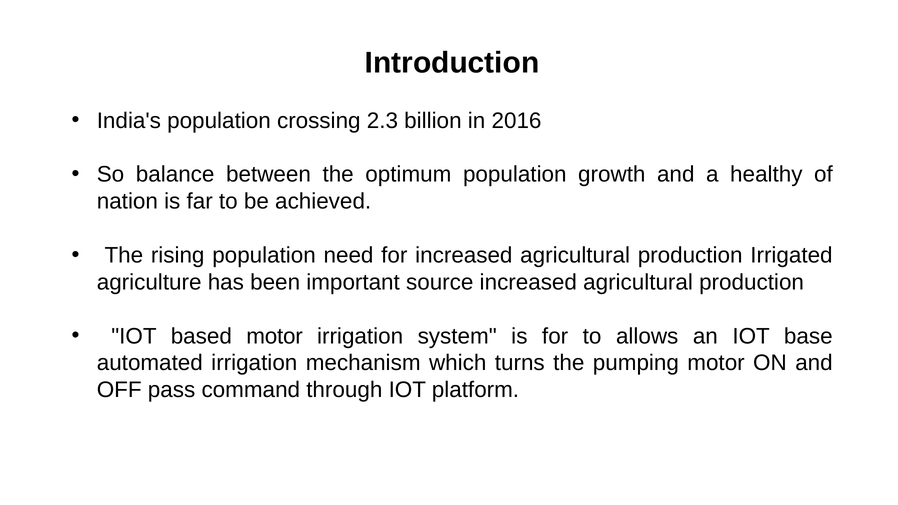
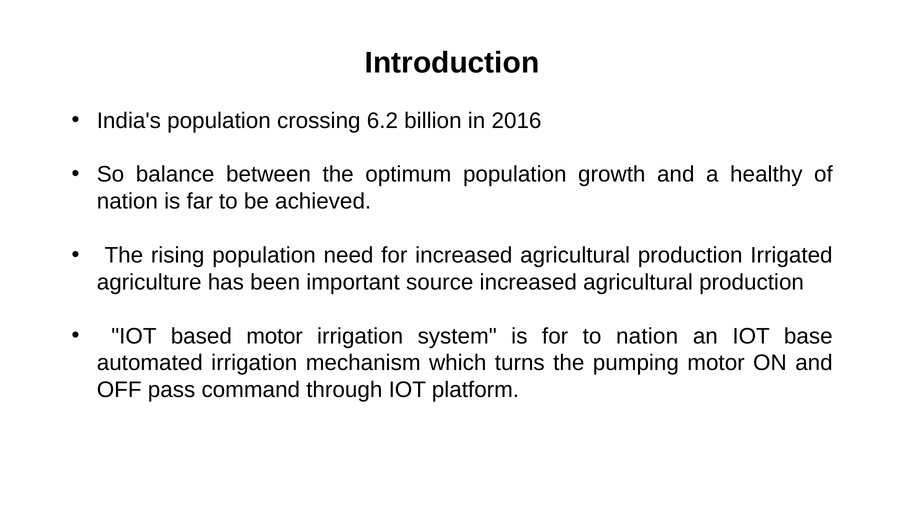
2.3: 2.3 -> 6.2 (382, 121)
to allows: allows -> nation (647, 336)
